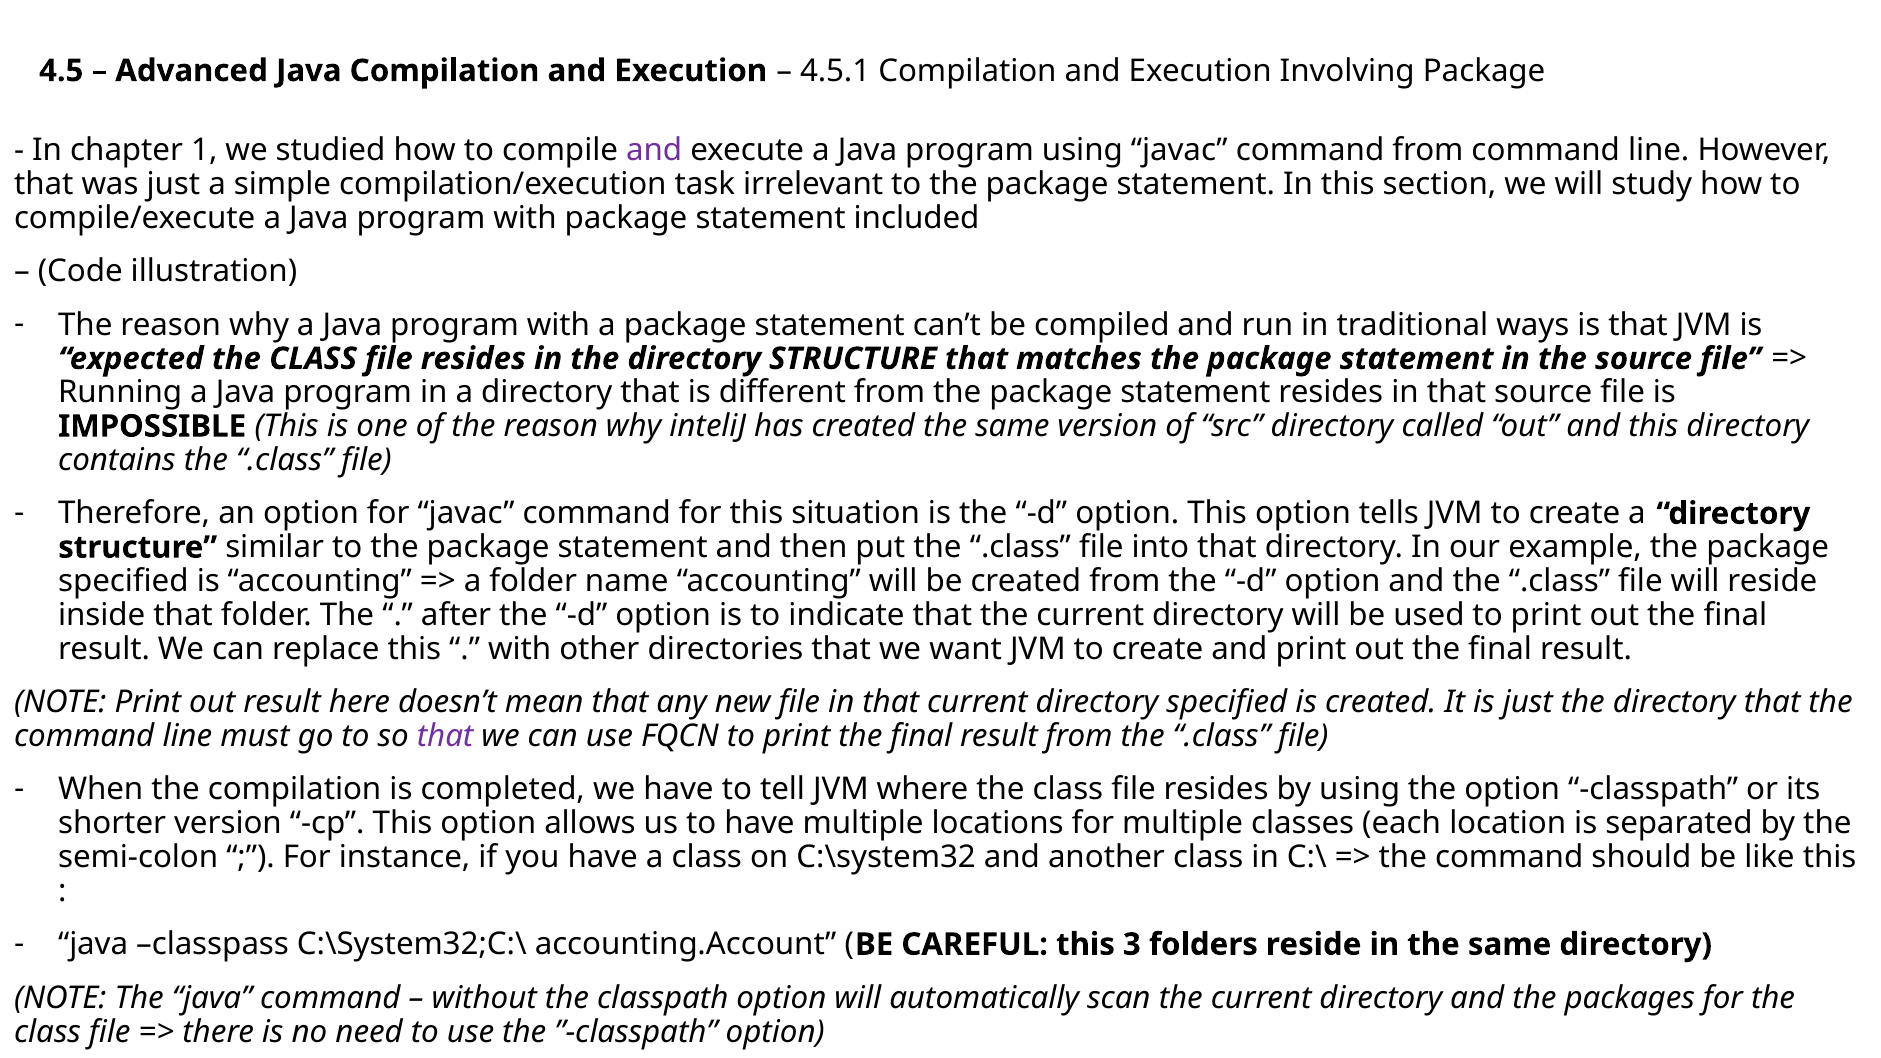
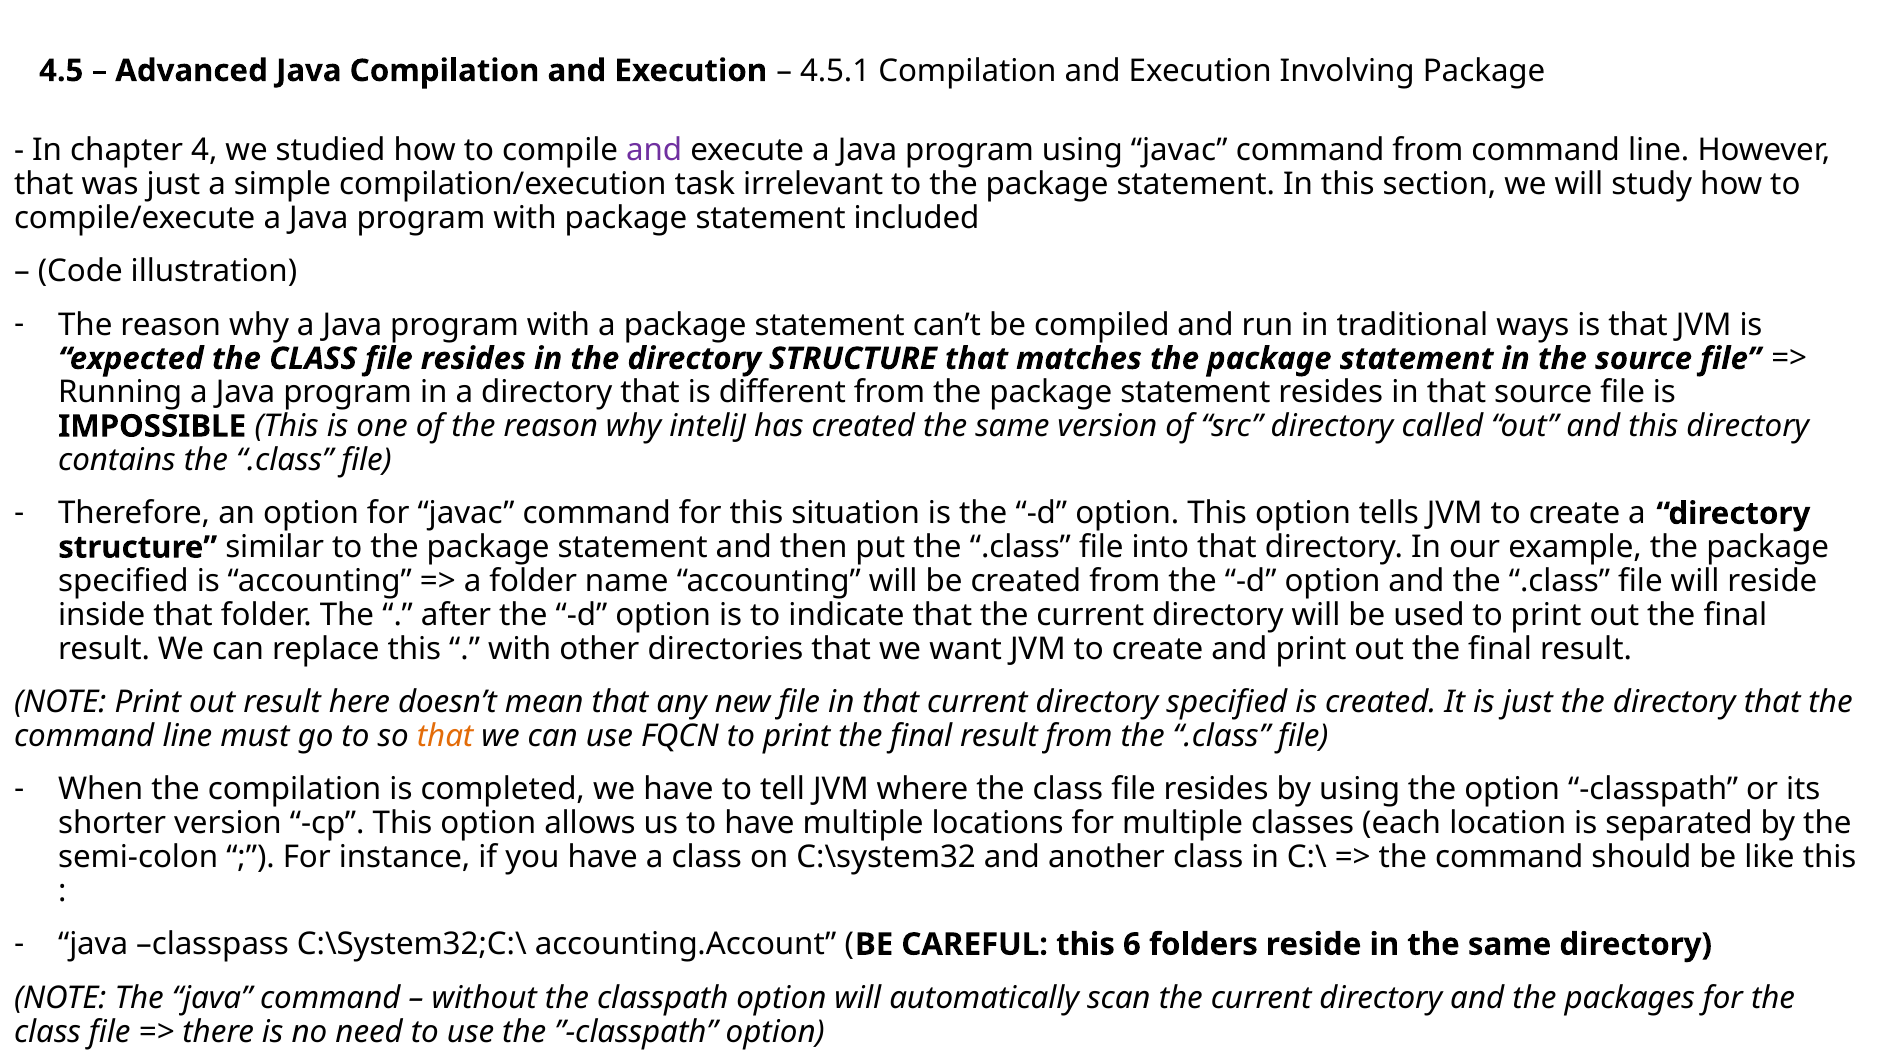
1: 1 -> 4 (204, 150)
that colour: purple -> orange (445, 736)
3: 3 -> 6 (1132, 944)
